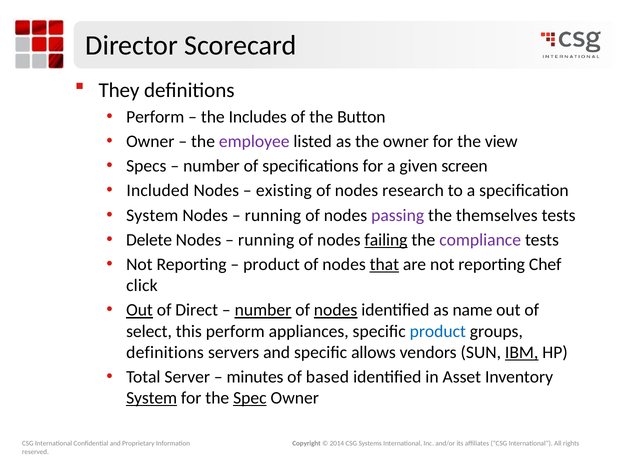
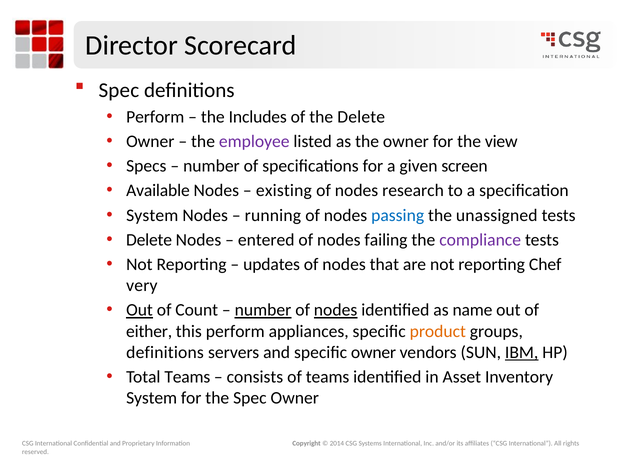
They: They -> Spec (119, 90)
the Button: Button -> Delete (361, 117)
Included: Included -> Available (158, 191)
passing colour: purple -> blue (398, 215)
themselves: themselves -> unassigned (497, 215)
running: running -> entered (266, 240)
failing underline: present -> none (386, 240)
product: product -> updates (272, 264)
that underline: present -> none (384, 264)
click: click -> very (142, 286)
Direct: Direct -> Count (197, 310)
select: select -> either (149, 331)
product colour: blue -> orange (438, 331)
specific allows: allows -> owner (374, 352)
Total Server: Server -> Teams (187, 377)
minutes: minutes -> consists (255, 377)
of based: based -> teams (328, 377)
System underline: present -> none (152, 398)
Spec underline: present -> none (250, 398)
